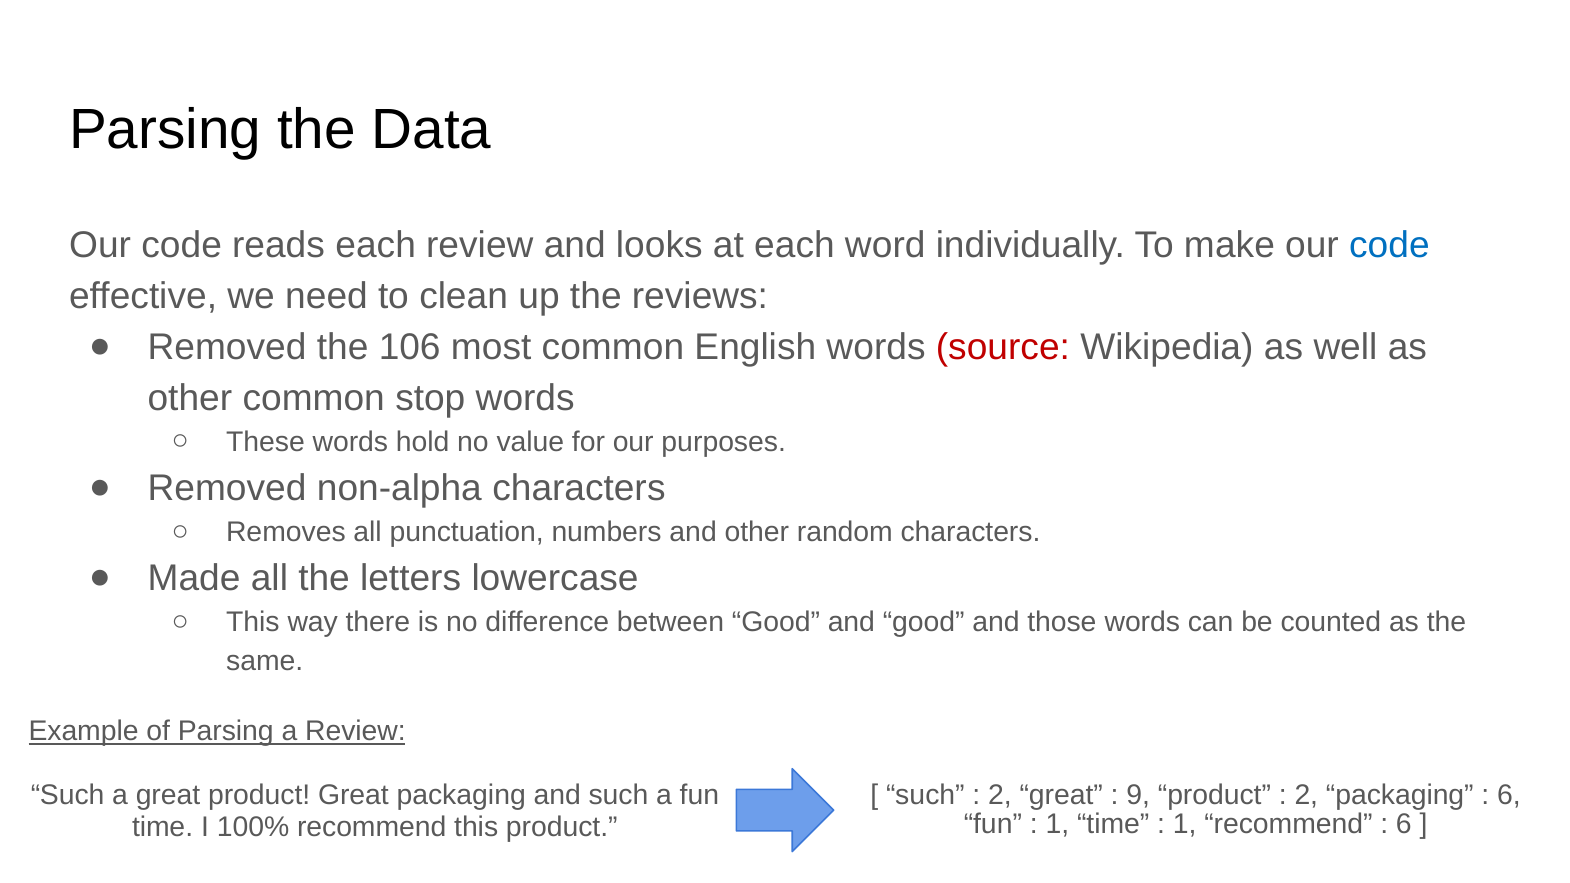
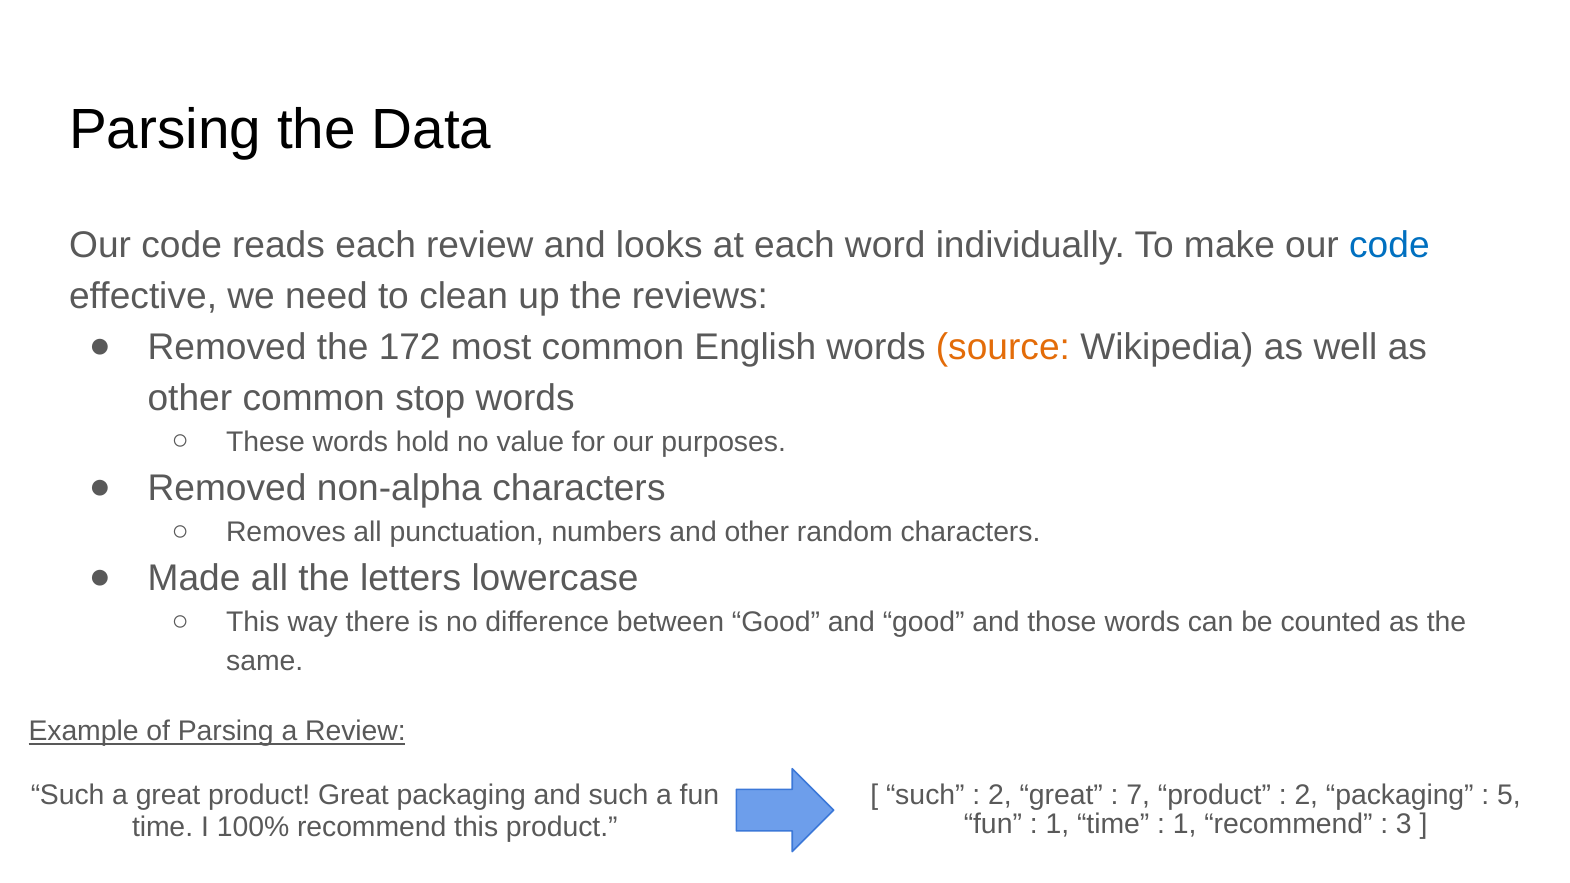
106: 106 -> 172 (410, 347)
source colour: red -> orange (1003, 347)
9: 9 -> 7 (1138, 796)
6: 6 -> 5 (1509, 796)
6: 6 -> 3 (1404, 824)
